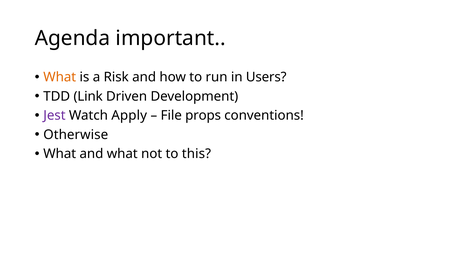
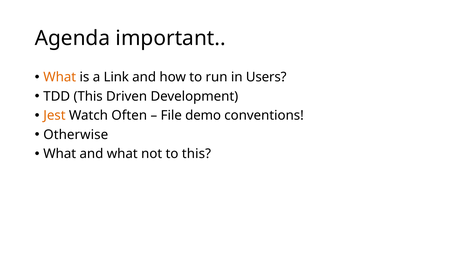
Risk: Risk -> Link (116, 77)
TDD Link: Link -> This (88, 96)
Jest colour: purple -> orange (54, 115)
Apply: Apply -> Often (129, 115)
props: props -> demo (203, 115)
